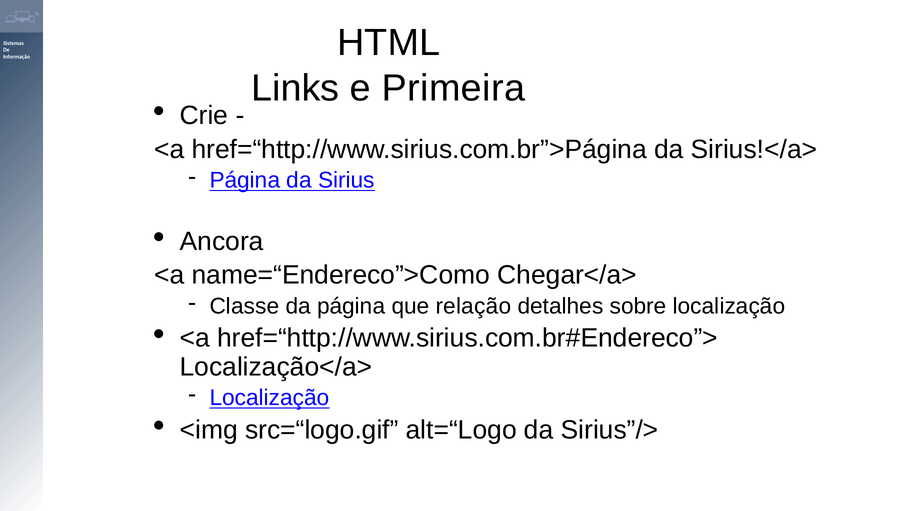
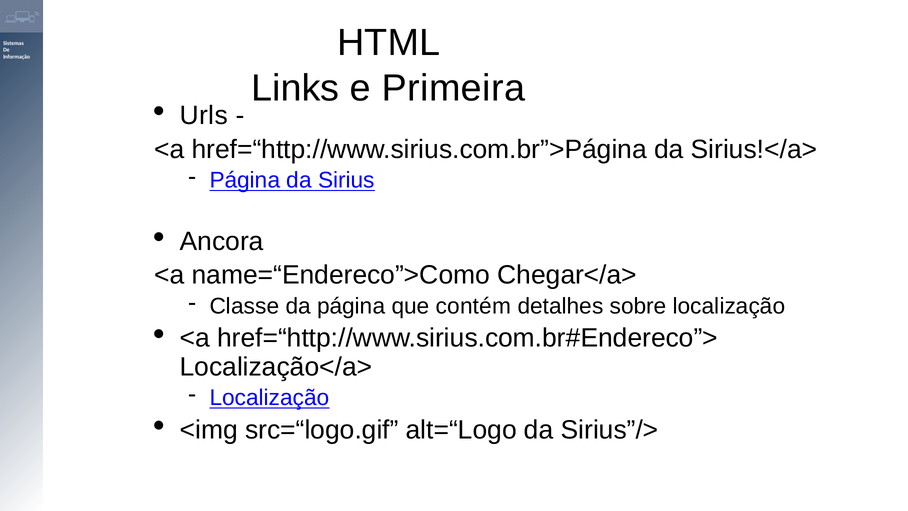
Crie: Crie -> Urls (204, 115)
relação: relação -> contém (473, 306)
